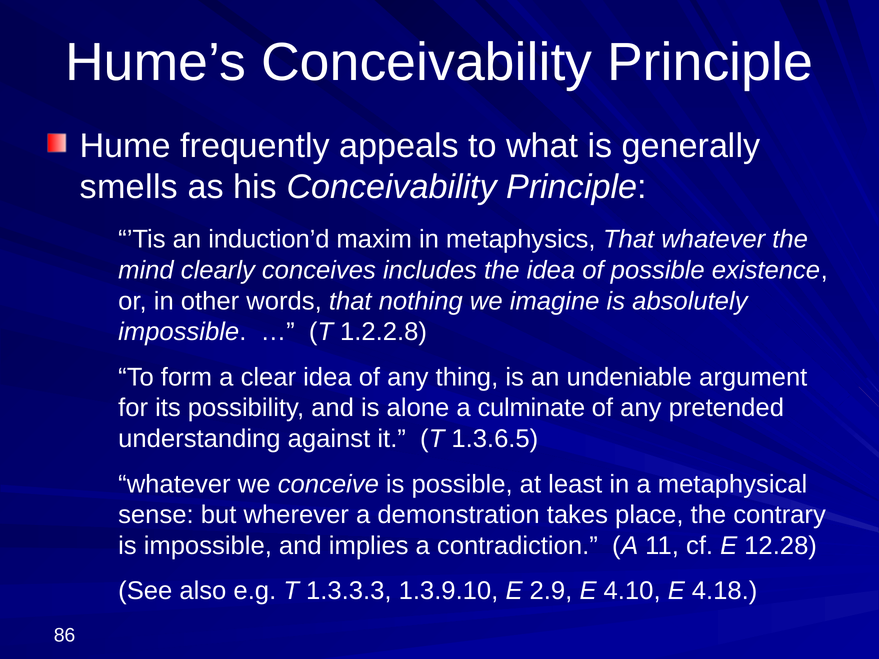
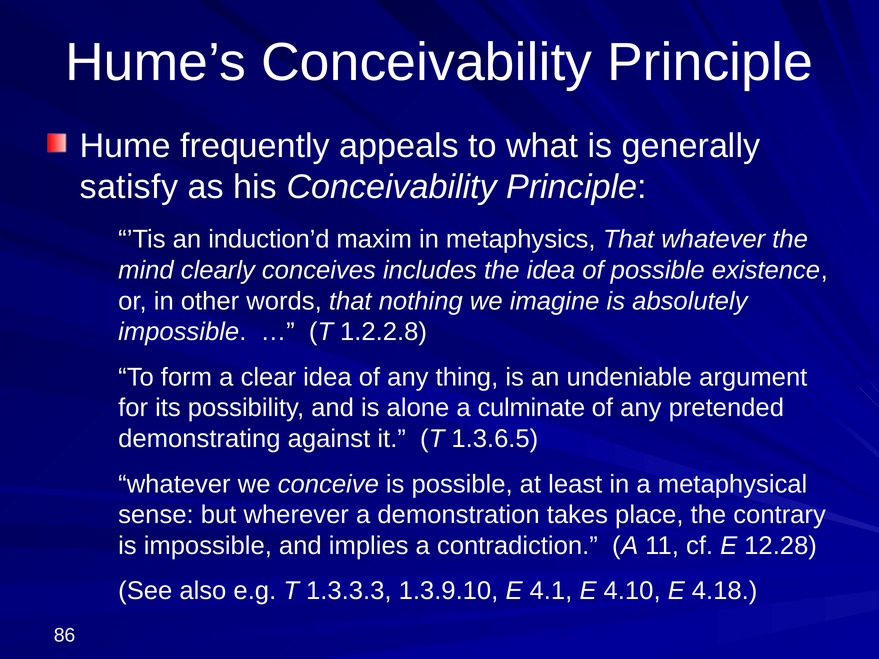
smells: smells -> satisfy (129, 187)
understanding: understanding -> demonstrating (199, 439)
2.9: 2.9 -> 4.1 (551, 591)
